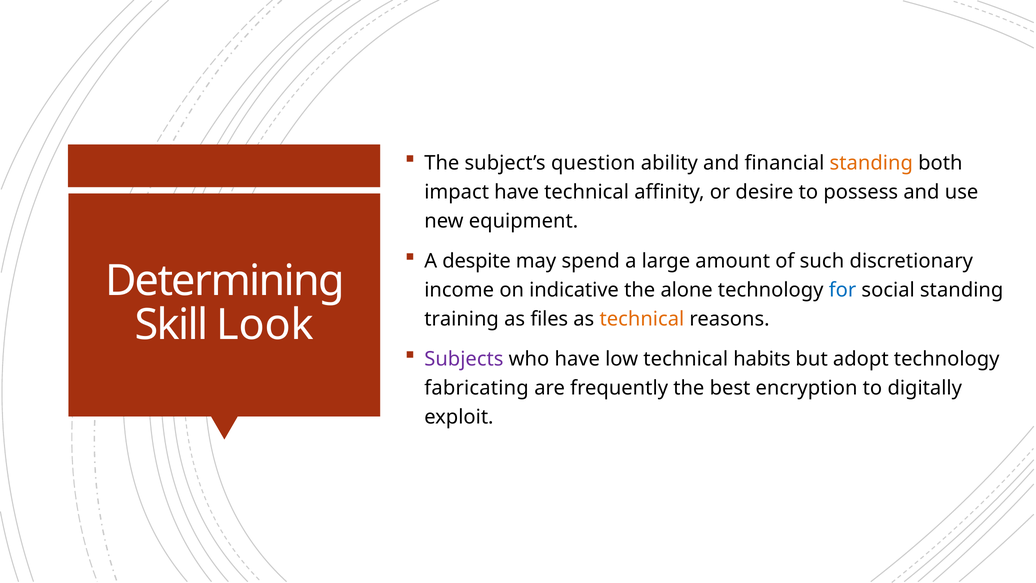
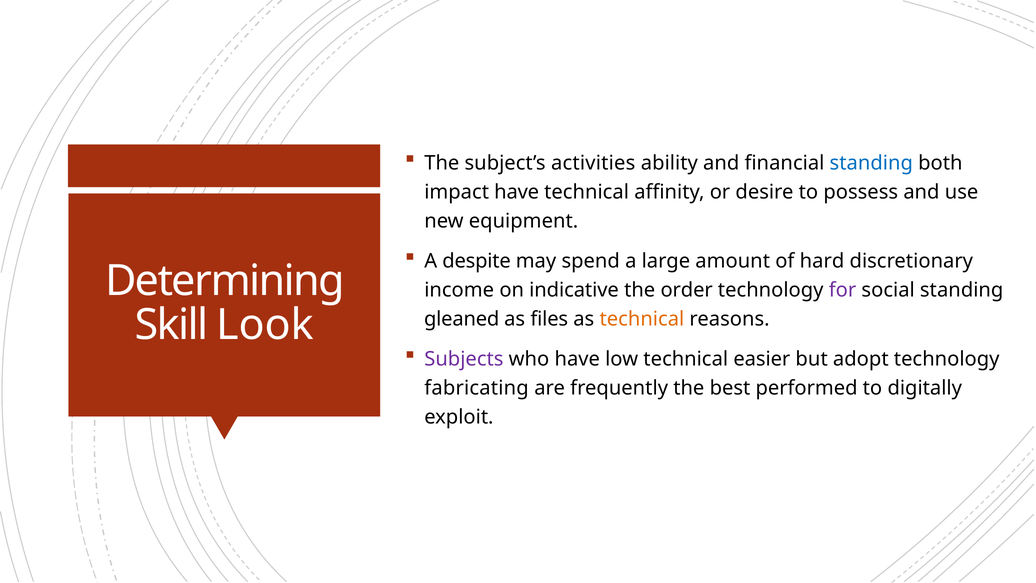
question: question -> activities (593, 163)
standing colour: orange -> blue (871, 163)
such: such -> hard (822, 261)
alone: alone -> order (687, 290)
for colour: blue -> purple (842, 290)
training: training -> gleaned (462, 319)
habits: habits -> easier (762, 359)
encryption: encryption -> performed (807, 388)
